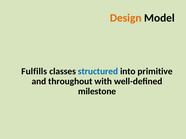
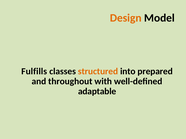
structured colour: blue -> orange (98, 72)
primitive: primitive -> prepared (155, 72)
milestone: milestone -> adaptable (97, 92)
